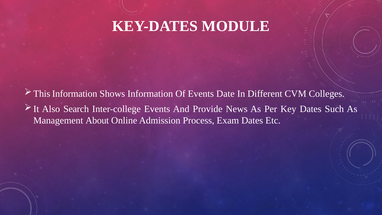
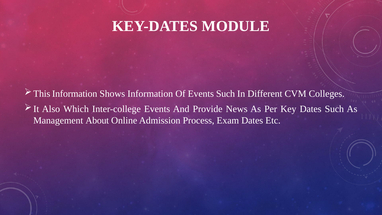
Events Date: Date -> Such (226, 94)
Search: Search -> Which (76, 109)
